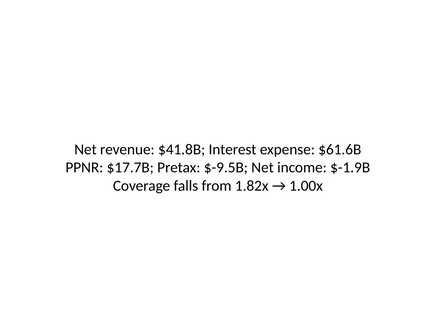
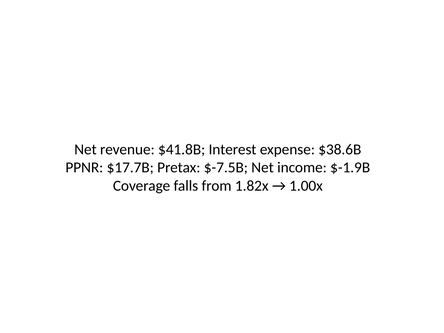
$61.6B: $61.6B -> $38.6B (340, 149)
$-9.5B: $-9.5B -> $-7.5B (226, 168)
